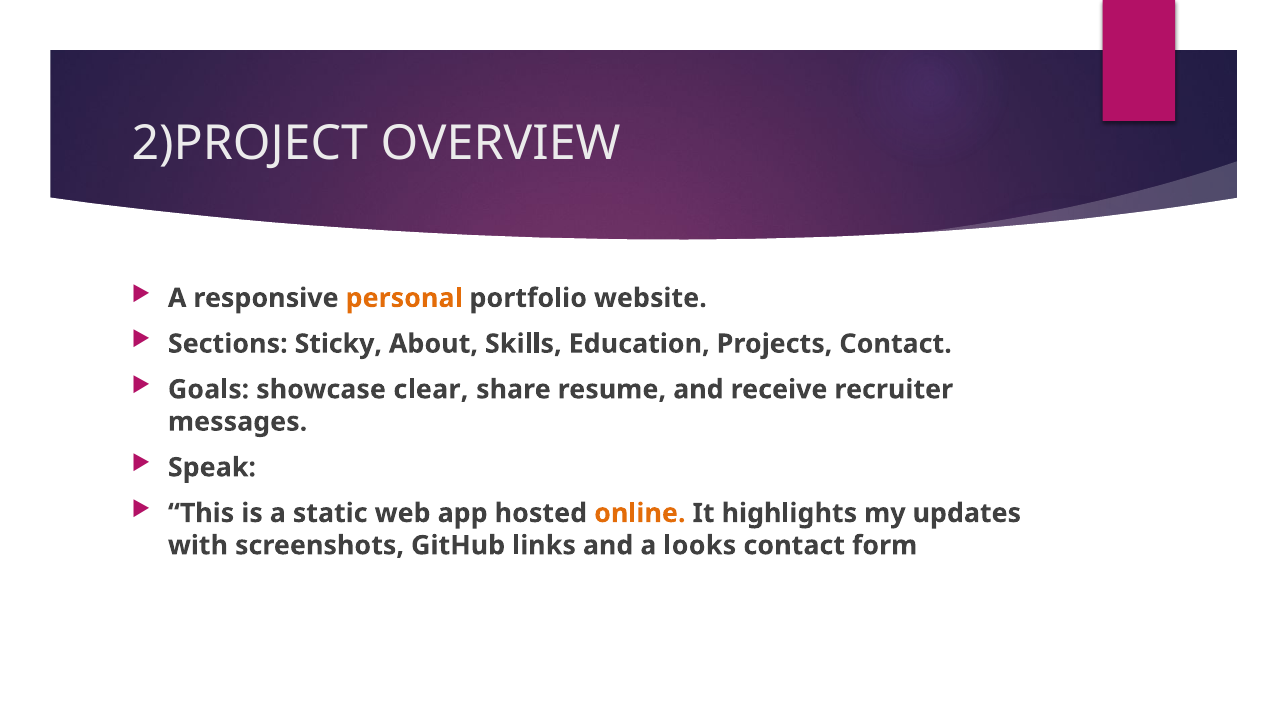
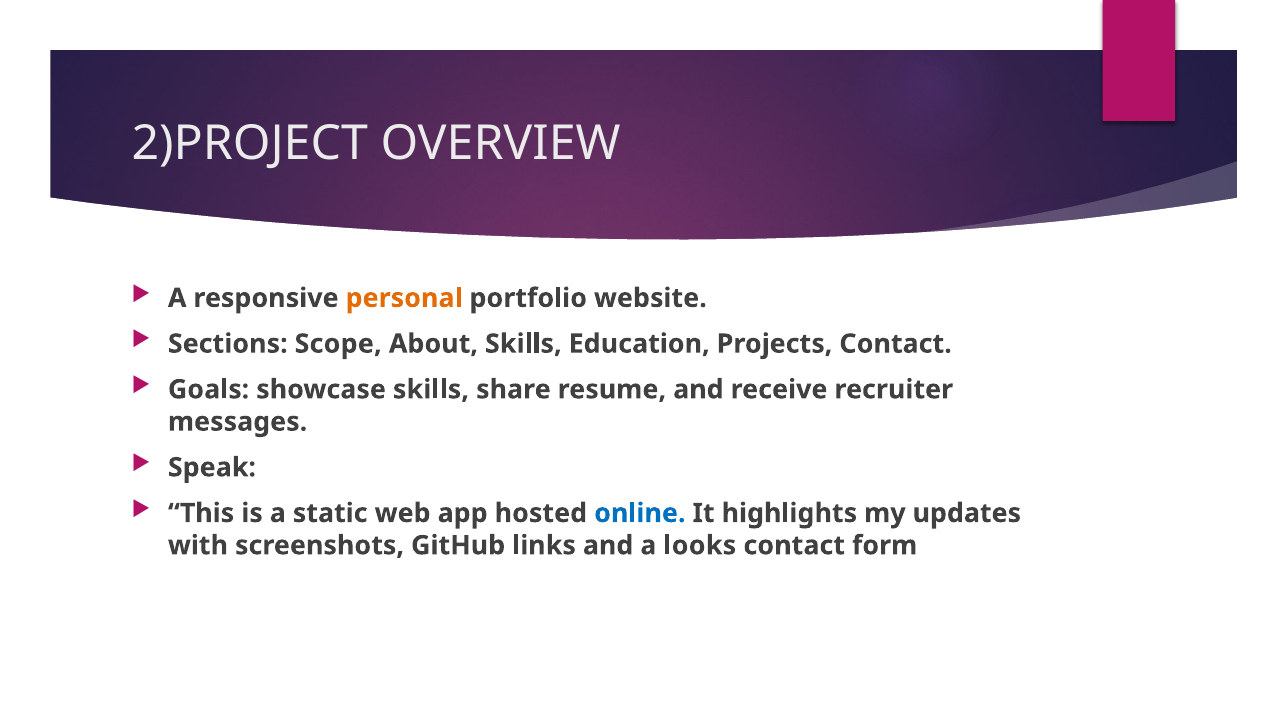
Sticky: Sticky -> Scope (338, 344)
showcase clear: clear -> skills (431, 389)
online colour: orange -> blue (640, 513)
